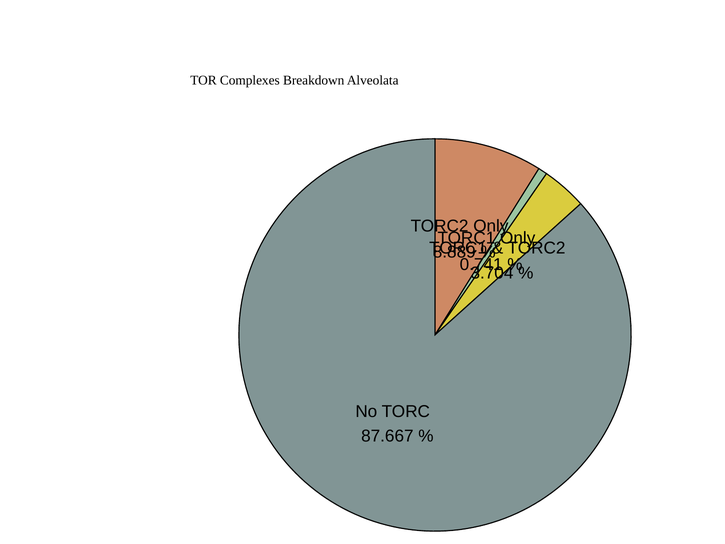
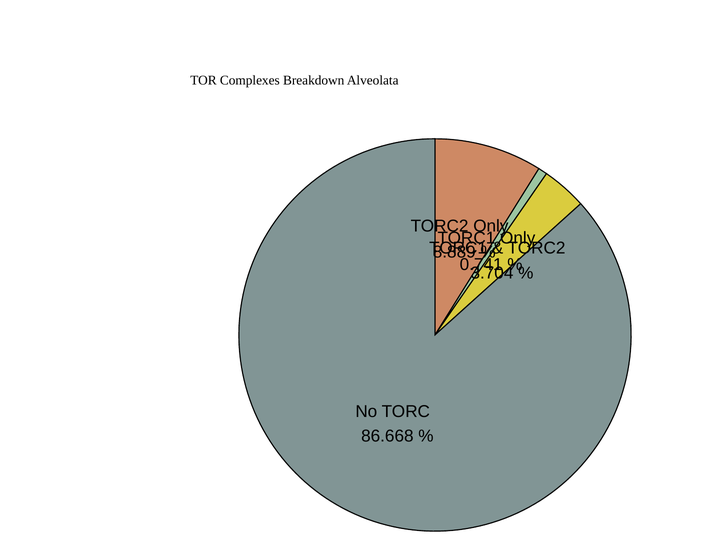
87.667: 87.667 -> 86.668 (387, 436)
